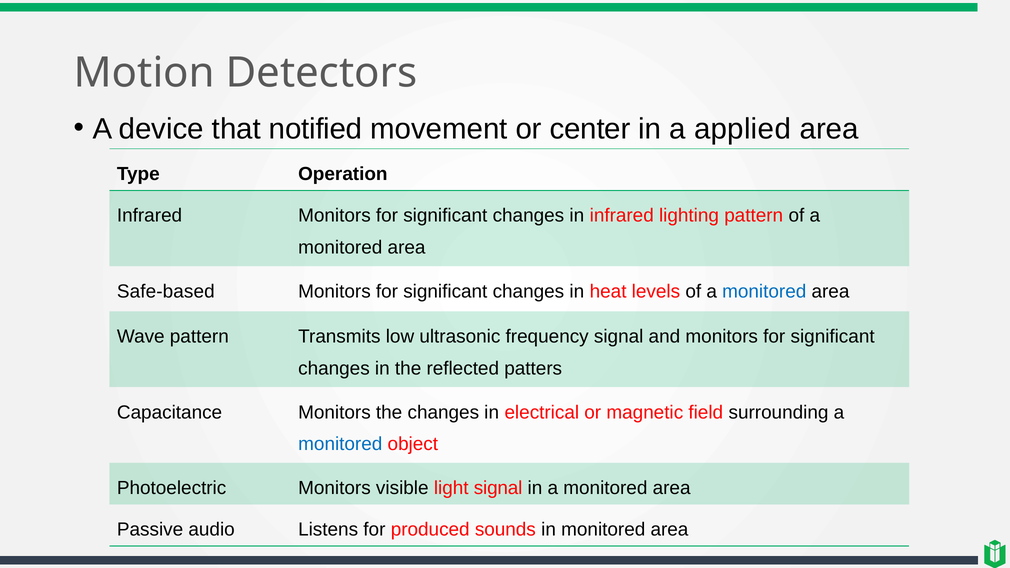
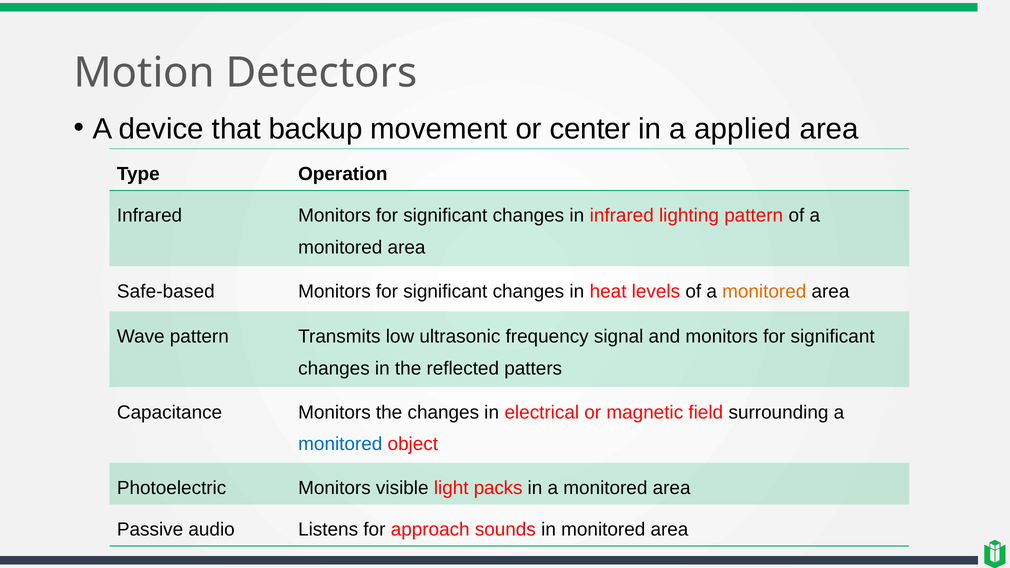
notified: notified -> backup (316, 129)
monitored colour: blue -> orange (764, 291)
light signal: signal -> packs (498, 488)
produced: produced -> approach (430, 530)
